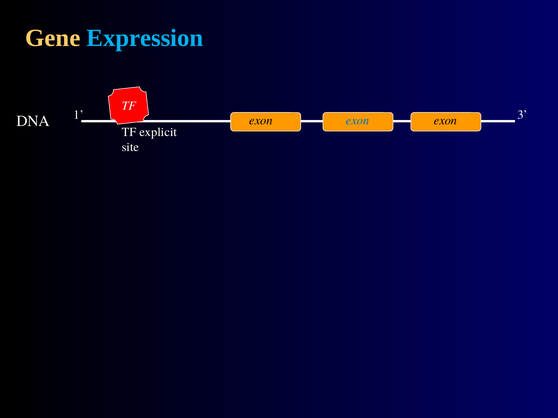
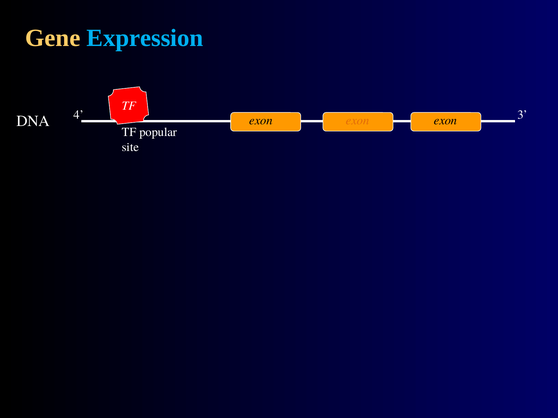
1: 1 -> 4 (79, 115)
exon colour: blue -> orange (358, 121)
explicit: explicit -> popular (158, 132)
